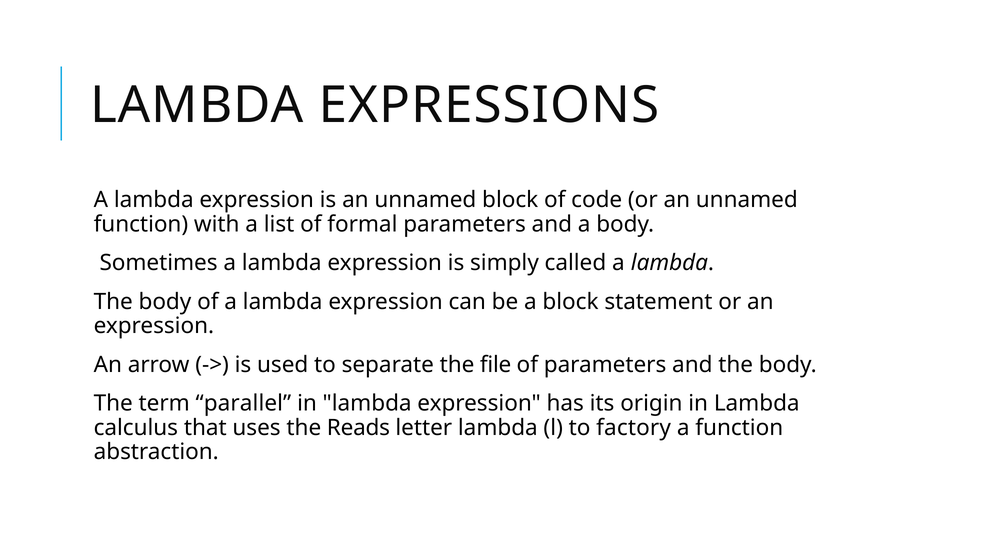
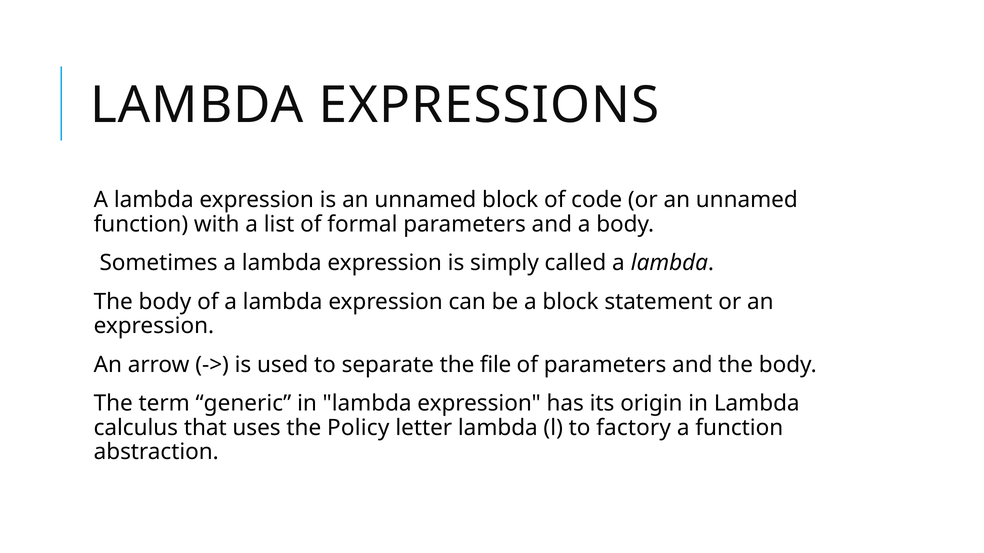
parallel: parallel -> generic (243, 404)
Reads: Reads -> Policy (358, 428)
